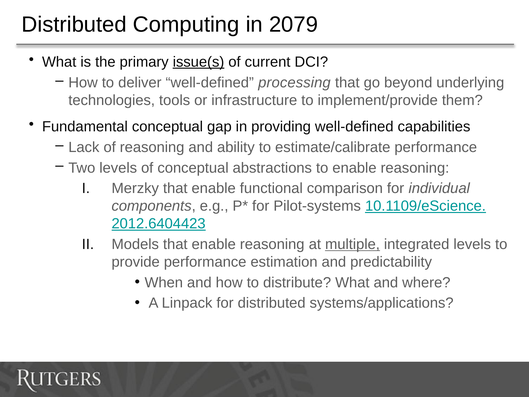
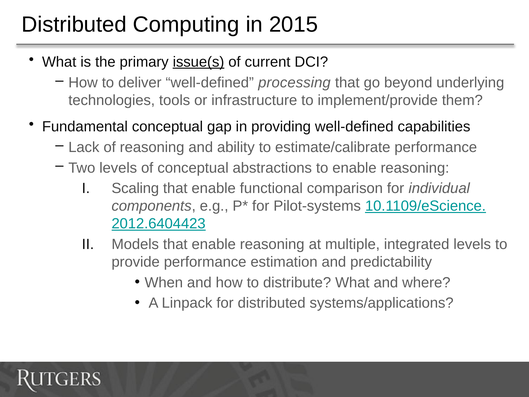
2079: 2079 -> 2015 (294, 24)
Merzky: Merzky -> Scaling (135, 188)
multiple underline: present -> none (352, 244)
